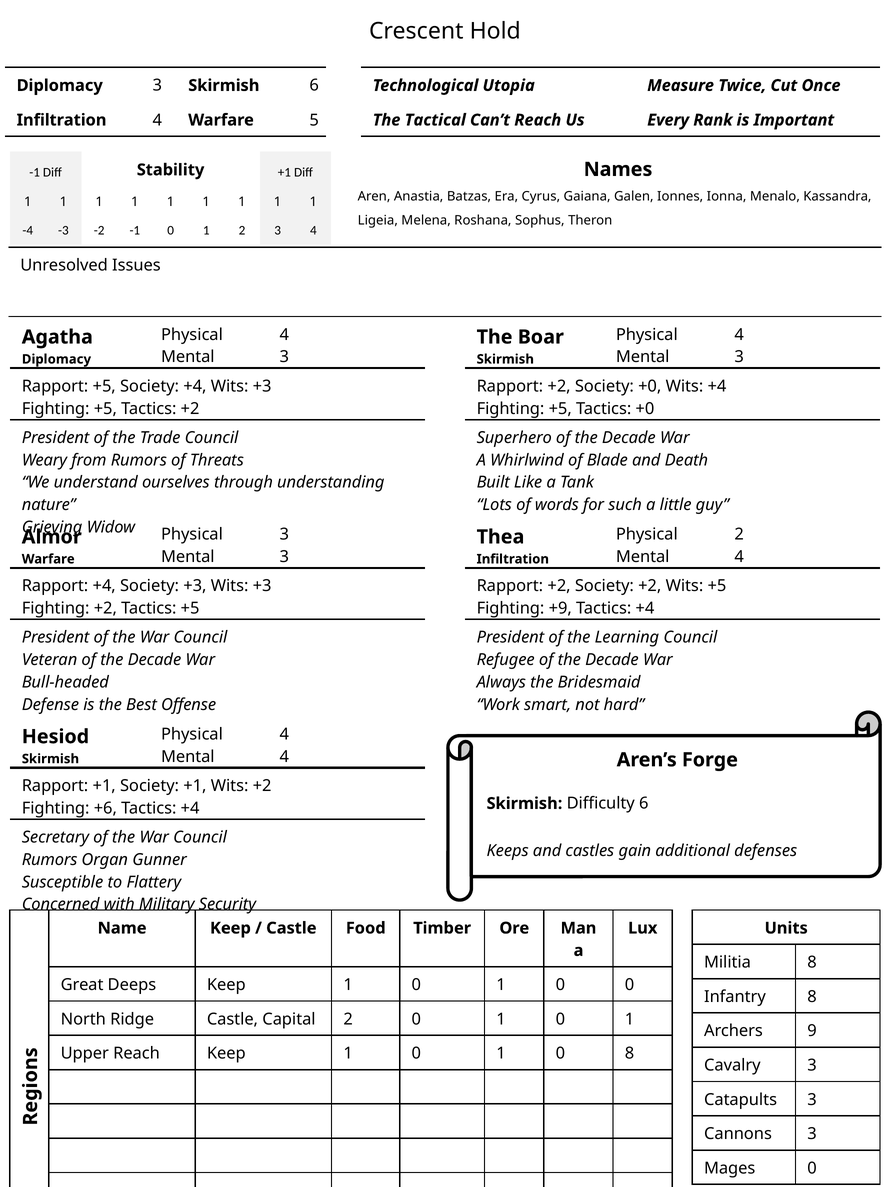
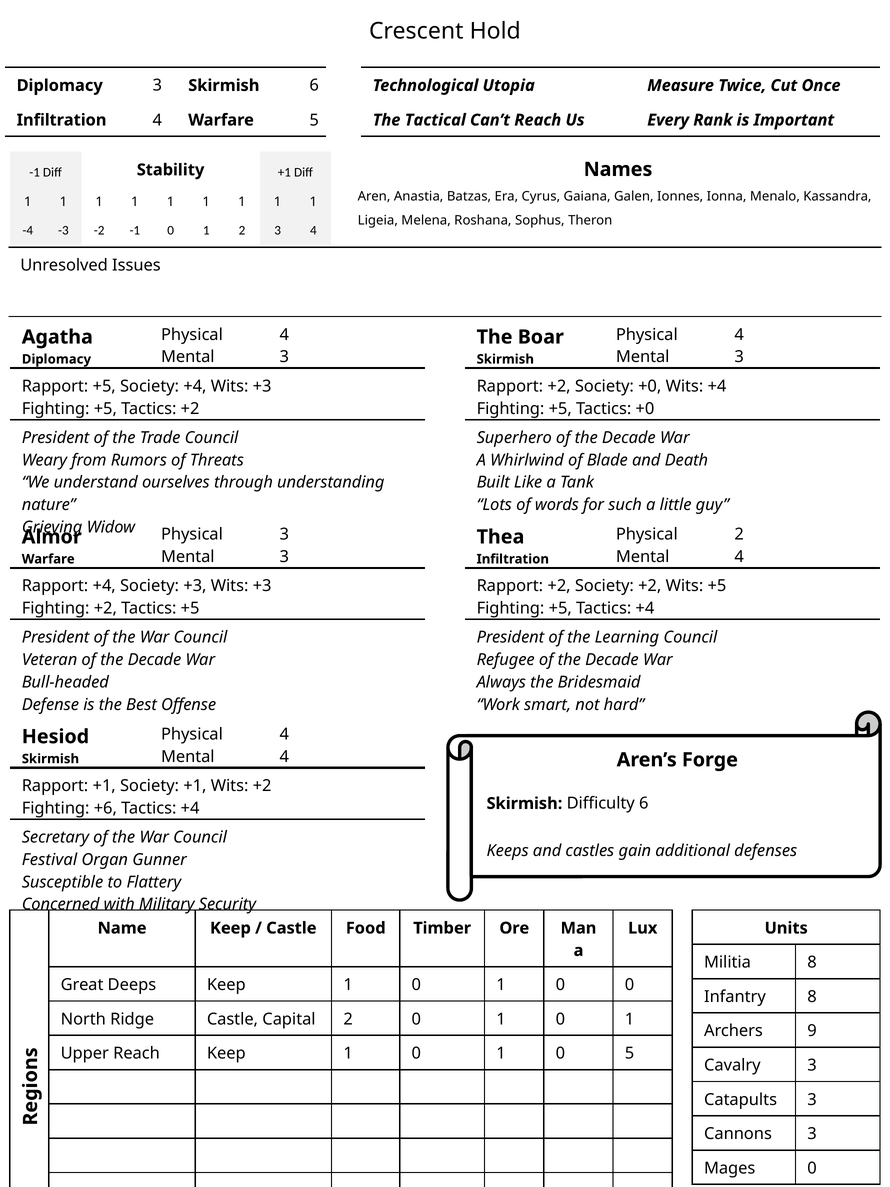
+9: +9 -> +5 (560, 608)
Rumors: Rumors -> Festival (49, 860)
0 8: 8 -> 5 (630, 1053)
